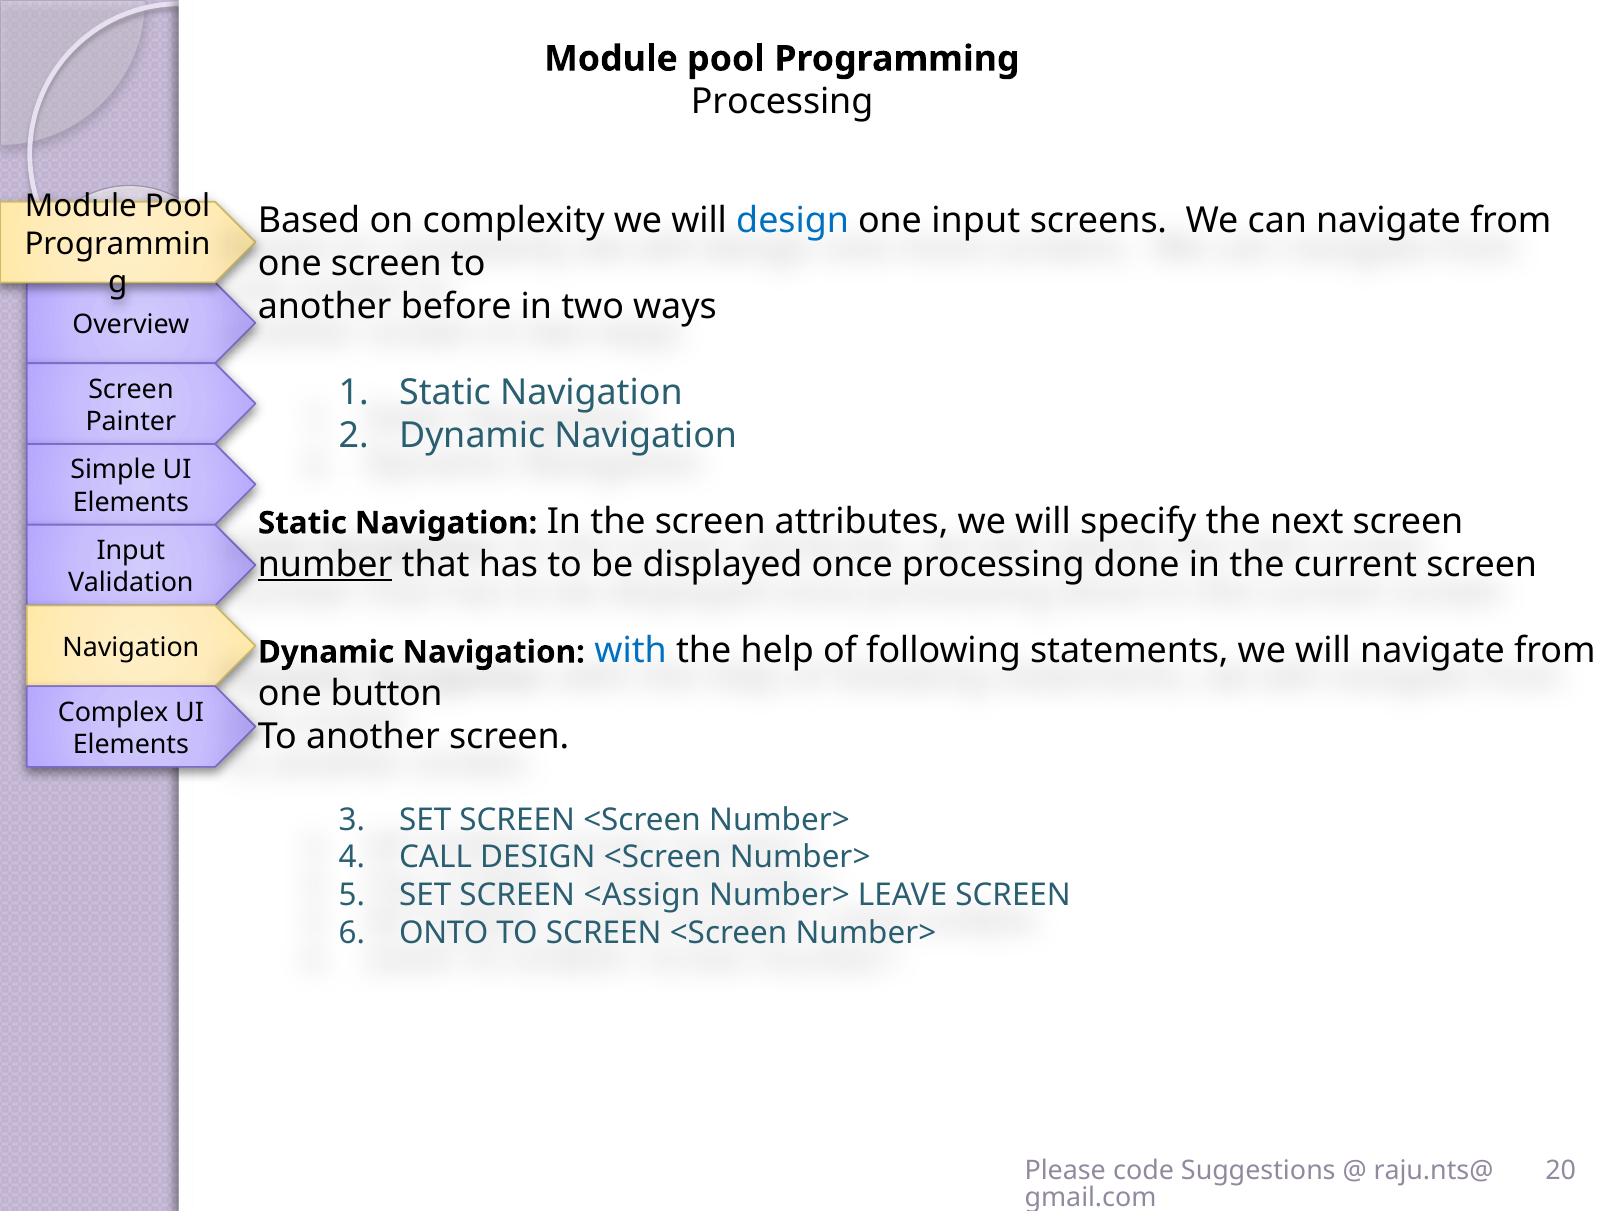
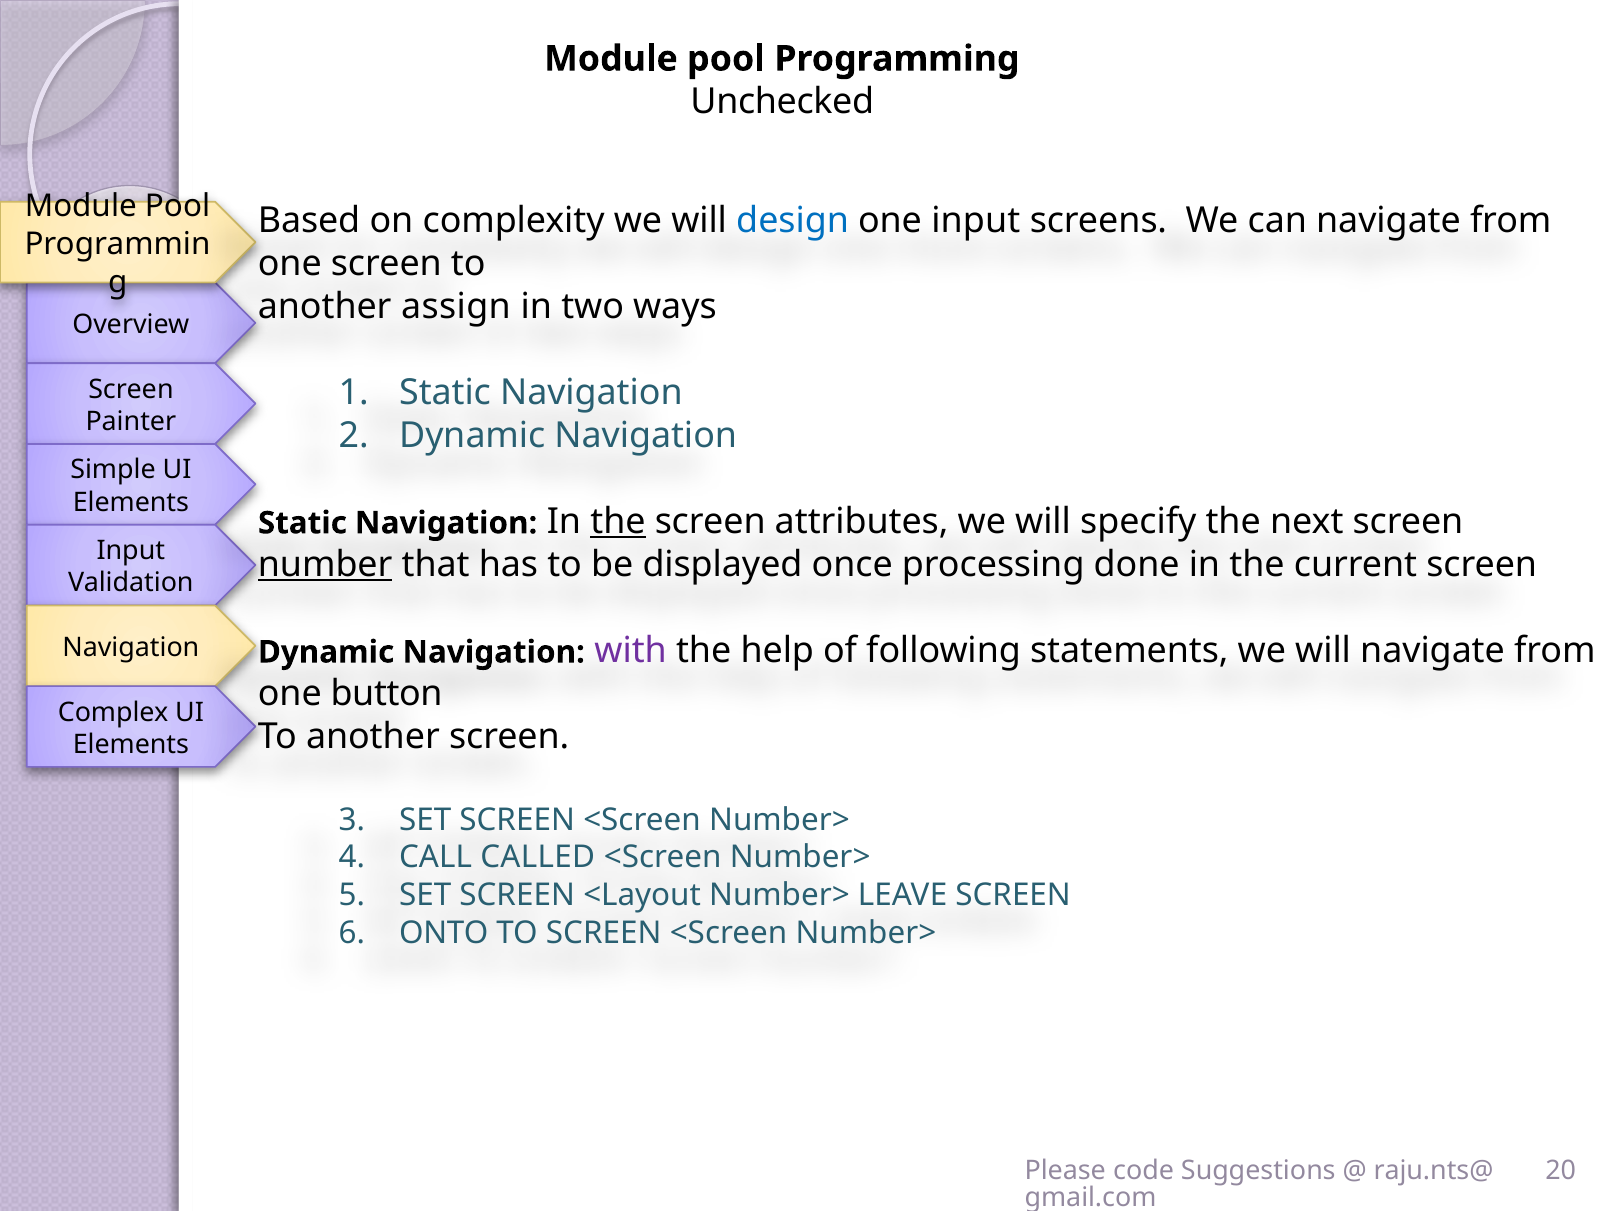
Processing: Processing -> Unchecked (782, 102)
before: before -> assign (456, 306)
the underline: none -> present (618, 521)
with colour: blue -> purple (631, 650)
CALL DESIGN: DESIGN -> CALLED (538, 857)
<Assign: <Assign -> <Layout (642, 895)
